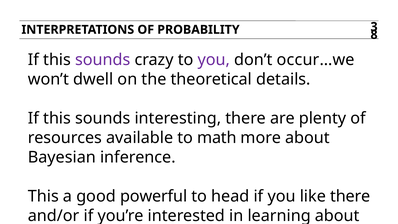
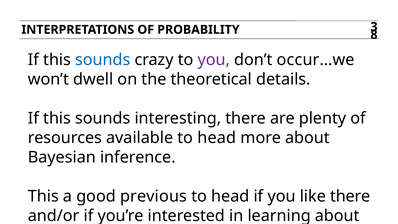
sounds colour: purple -> blue (103, 60)
available to math: math -> head (217, 137)
powerful: powerful -> previous (153, 196)
